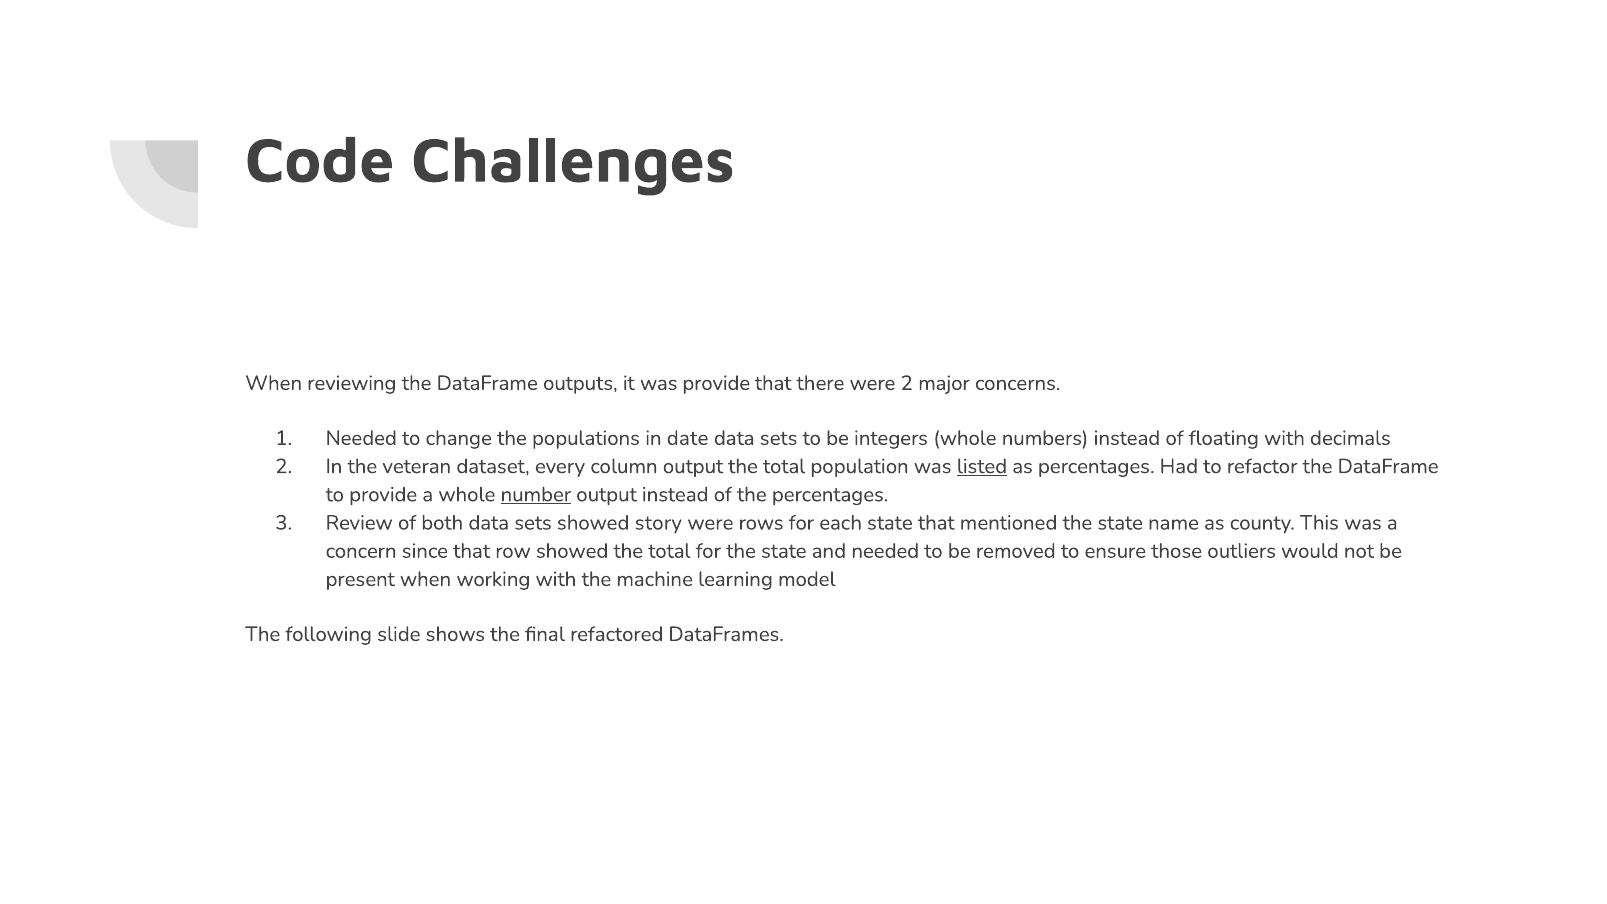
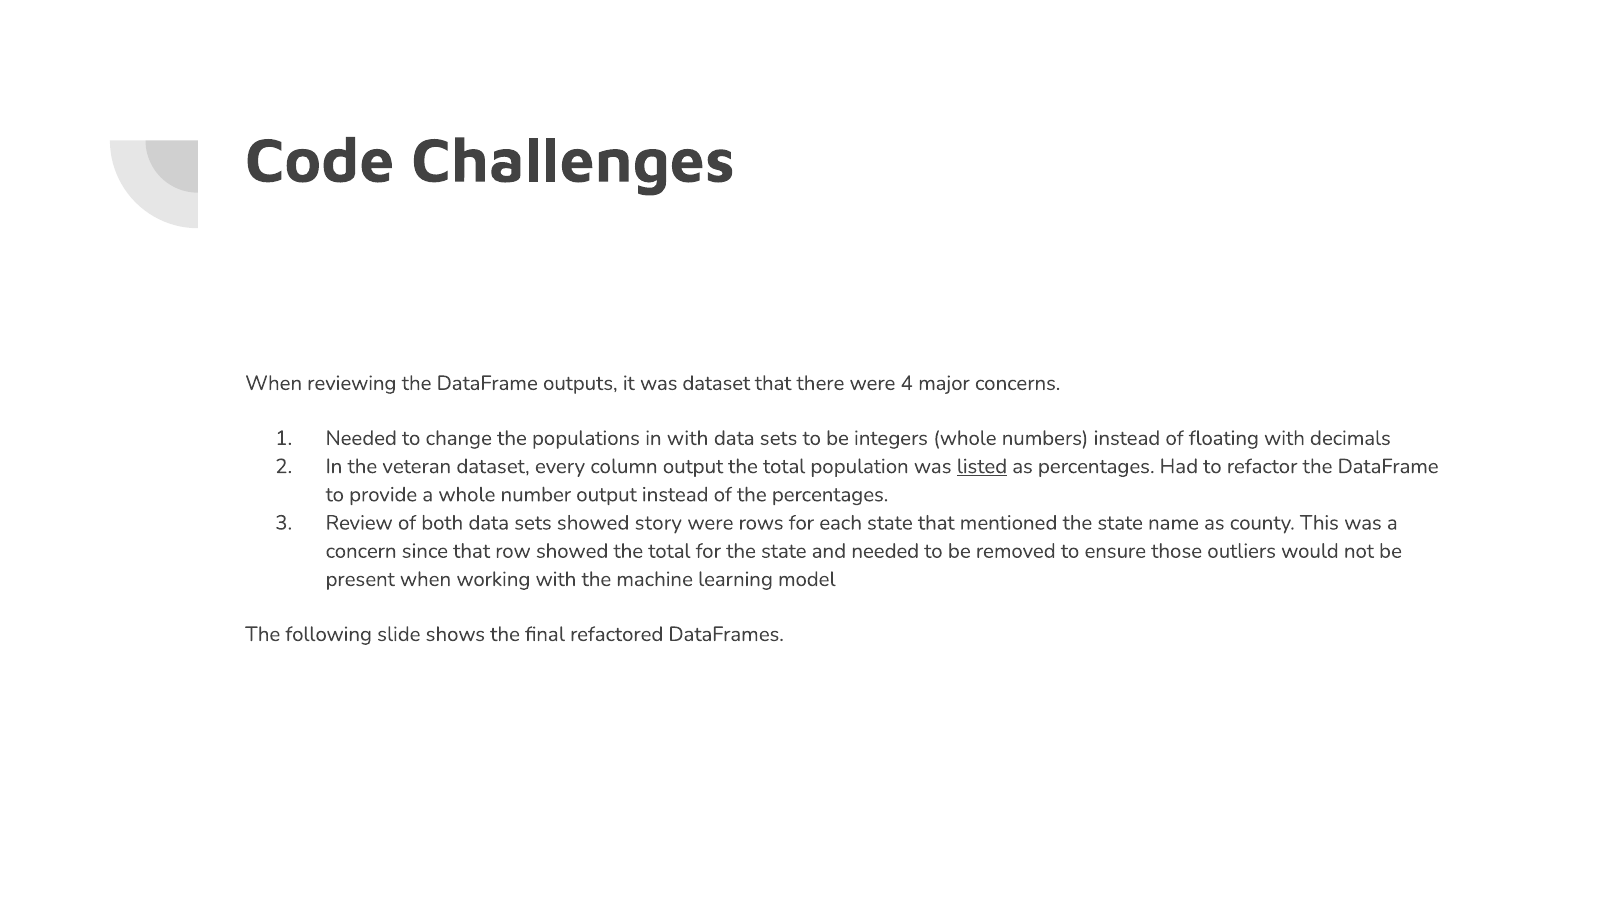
was provide: provide -> dataset (716, 383)
were 2: 2 -> 4 (907, 383)
in date: date -> with (688, 438)
number underline: present -> none (536, 495)
